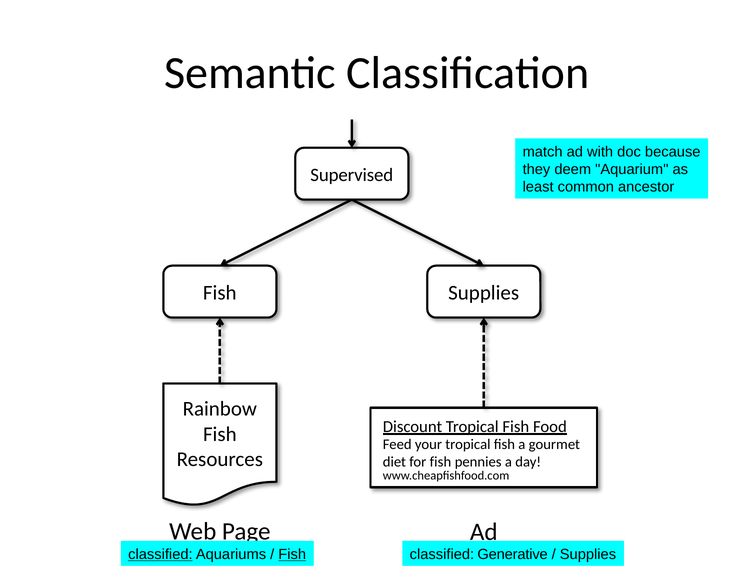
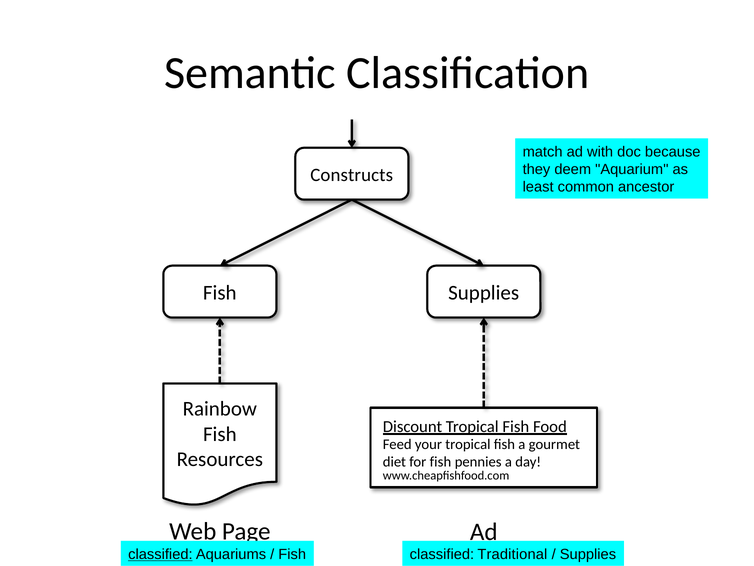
Supervised: Supervised -> Constructs (352, 175)
Fish underline: present -> none (292, 554)
Generative: Generative -> Traditional (512, 554)
